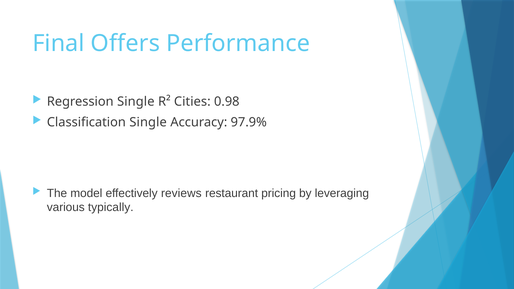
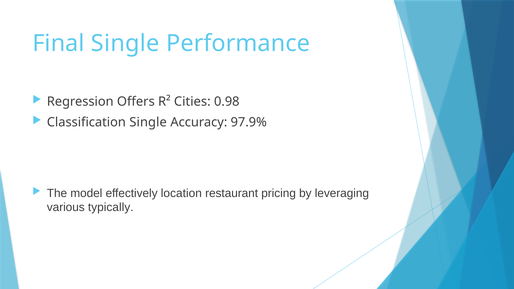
Final Offers: Offers -> Single (125, 43)
Regression Single: Single -> Offers (136, 102)
reviews: reviews -> location (181, 193)
